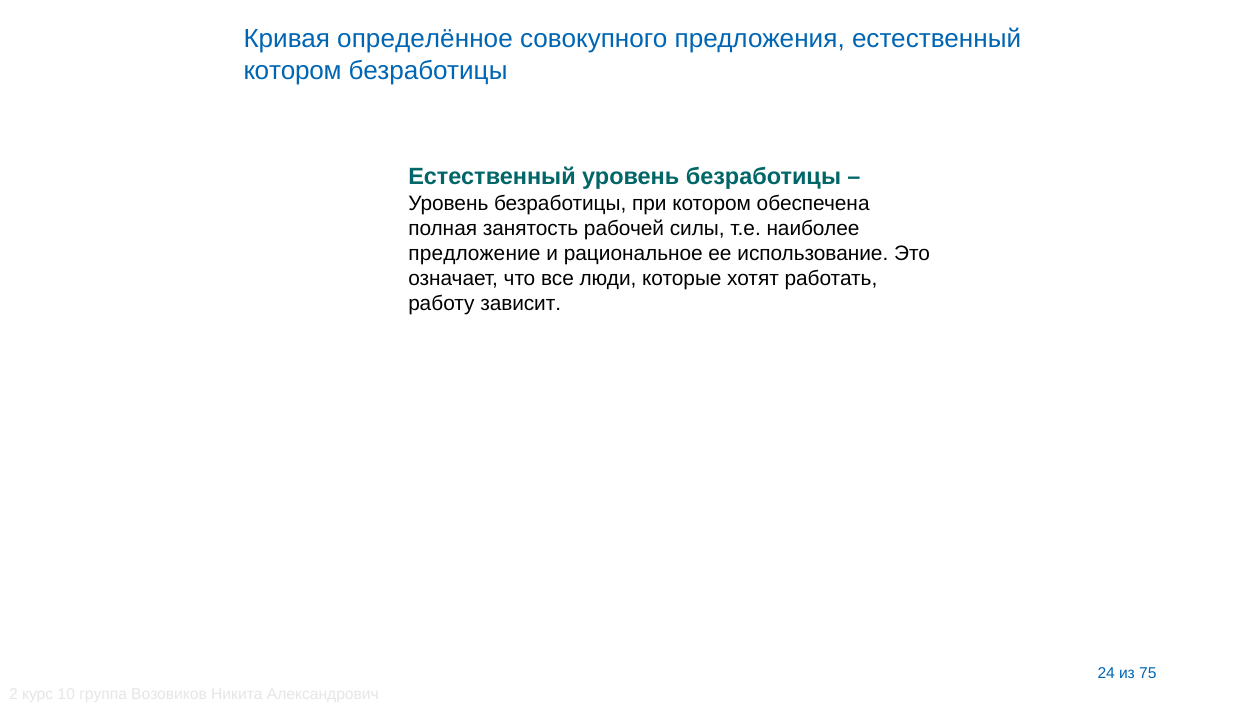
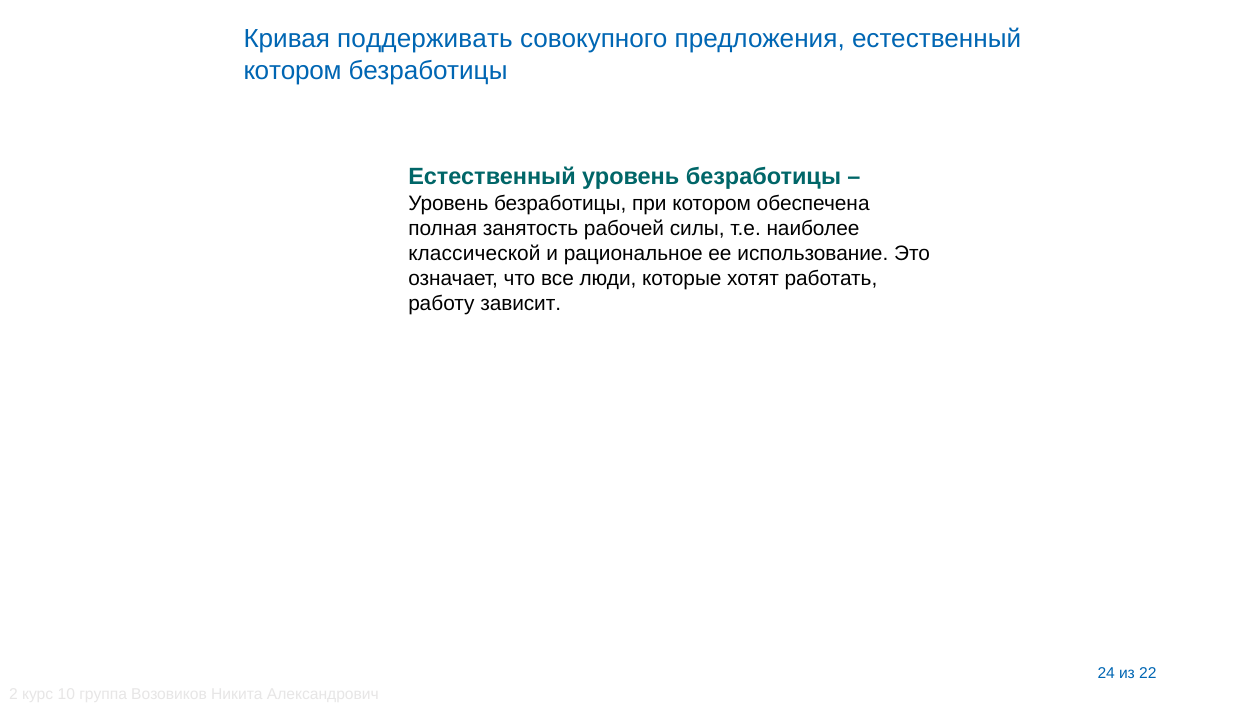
определённое: определённое -> поддерживать (425, 39)
предложение: предложение -> классической (474, 253)
75: 75 -> 22 (1148, 673)
